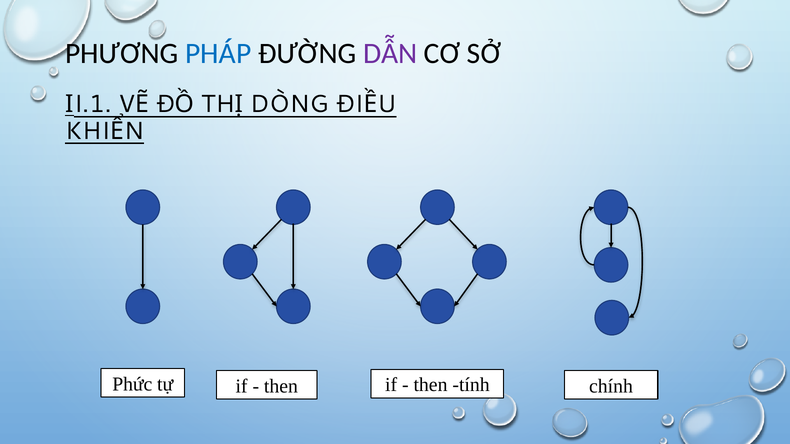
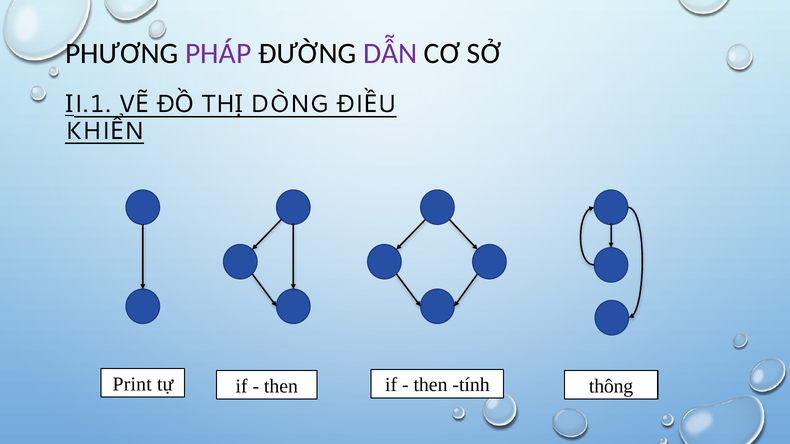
PHÁP colour: blue -> purple (218, 54)
Phức: Phức -> Print (132, 385)
chính: chính -> thông (611, 386)
